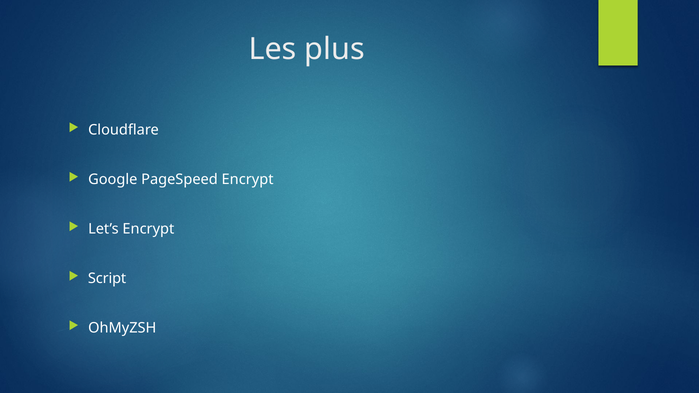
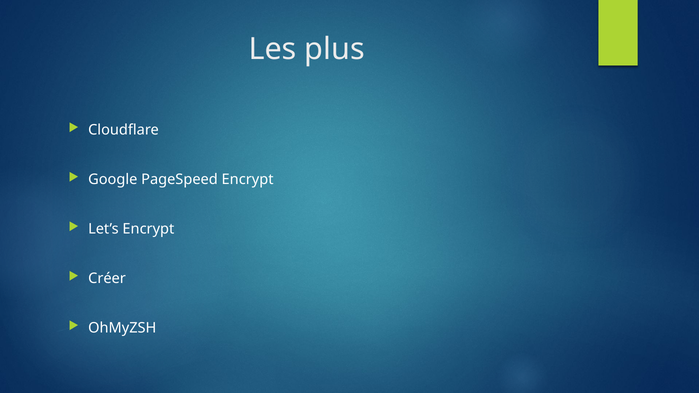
Script: Script -> Créer (107, 279)
